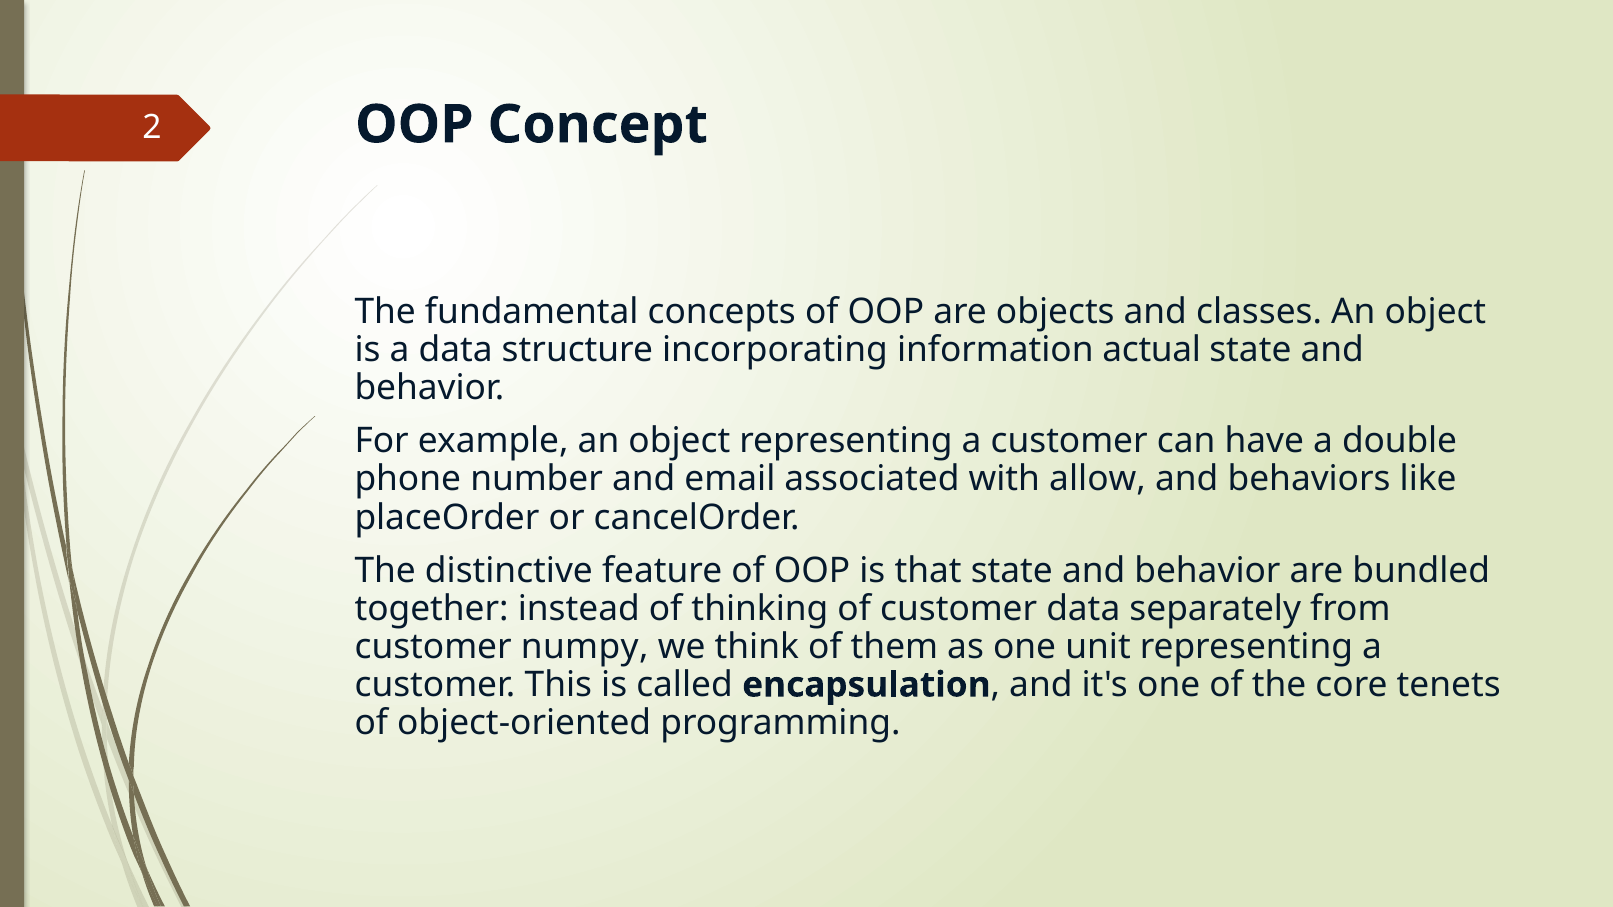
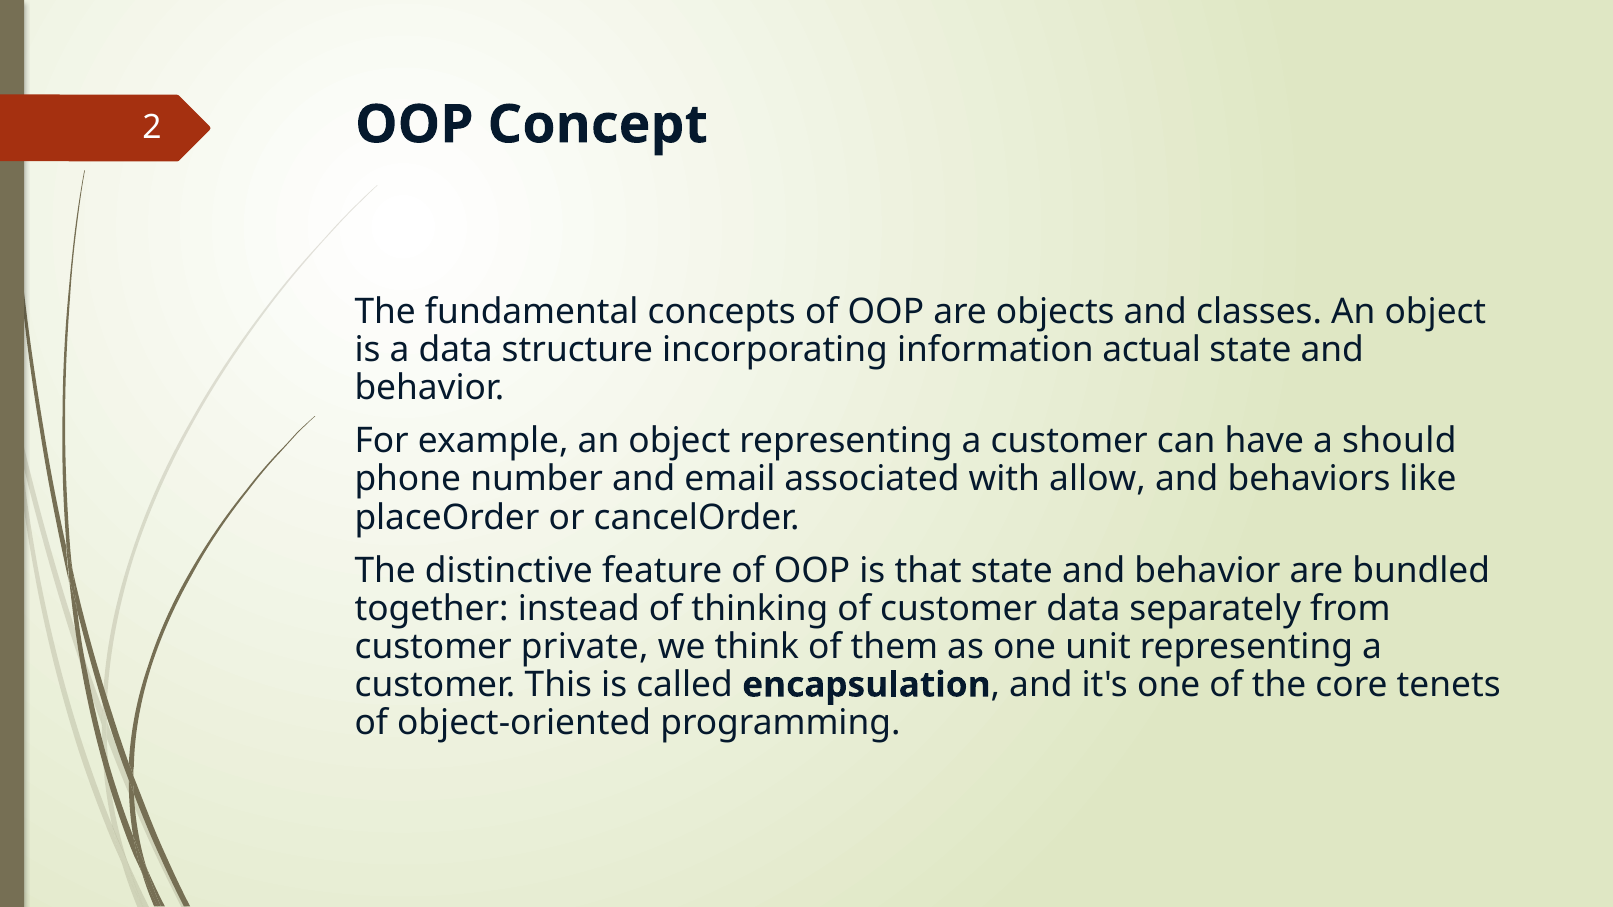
double: double -> should (1399, 441)
numpy: numpy -> private (585, 647)
